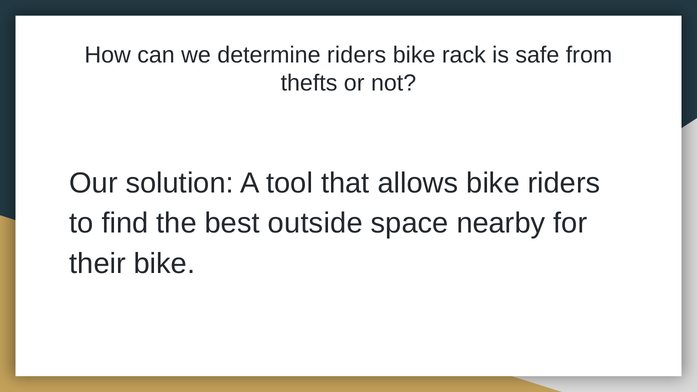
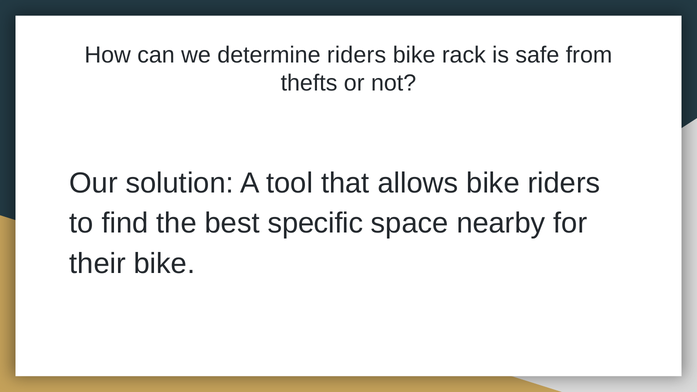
outside: outside -> specific (315, 223)
